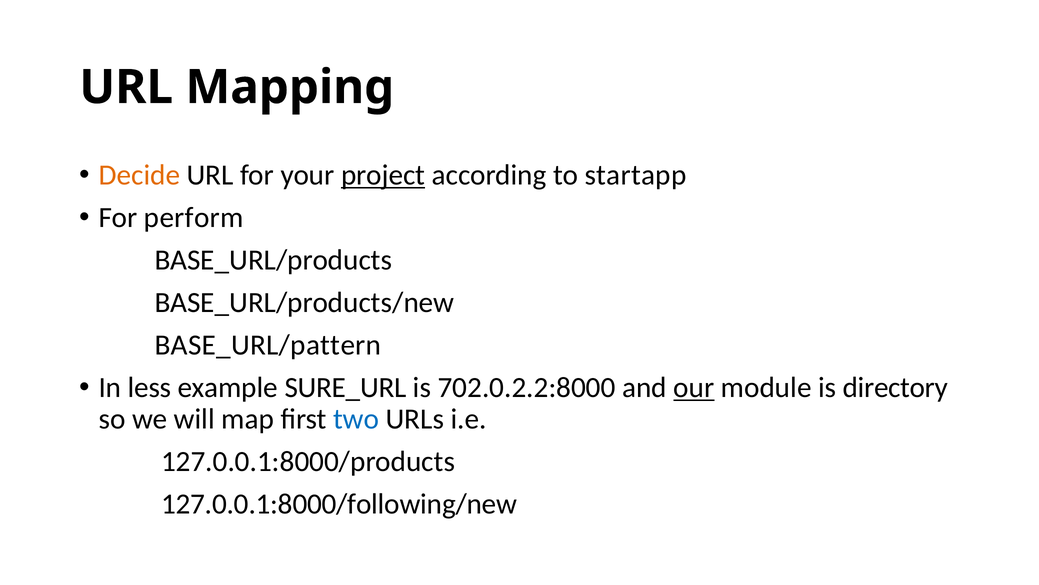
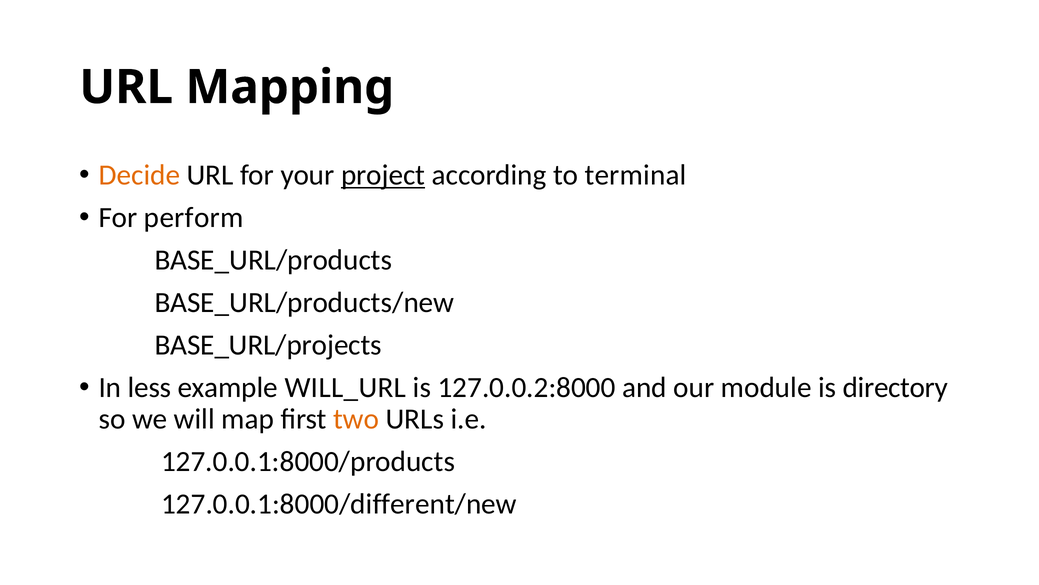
startapp: startapp -> terminal (636, 175)
BASE_URL/pattern: BASE_URL/pattern -> BASE_URL/projects (268, 345)
SURE_URL: SURE_URL -> WILL_URL (345, 387)
702.0.2.2:8000: 702.0.2.2:8000 -> 127.0.0.2:8000 (527, 387)
our underline: present -> none (694, 387)
two colour: blue -> orange (356, 419)
127.0.0.1:8000/following/new: 127.0.0.1:8000/following/new -> 127.0.0.1:8000/different/new (339, 504)
